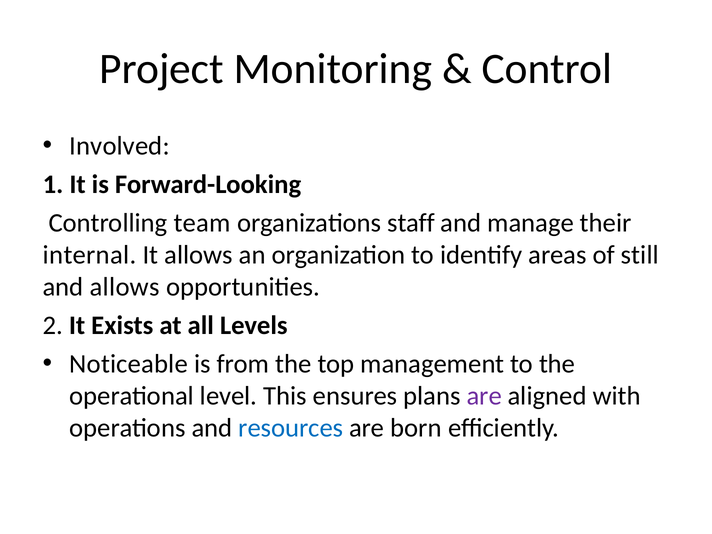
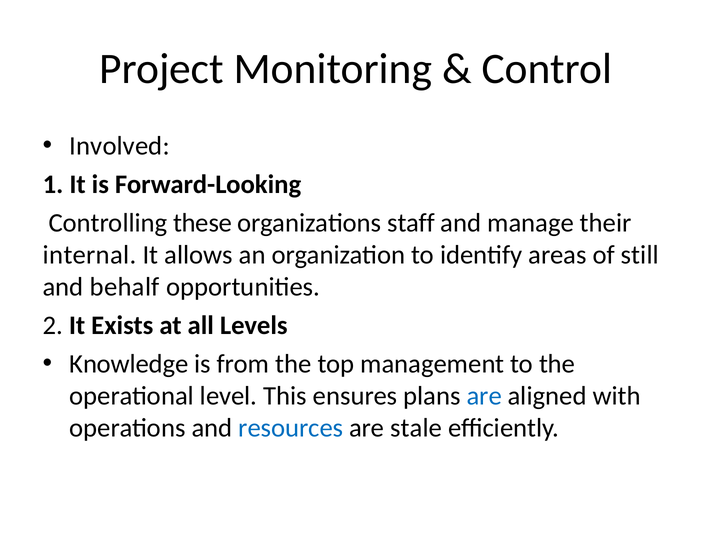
team: team -> these (203, 223)
and allows: allows -> behalf (125, 287)
Noticeable: Noticeable -> Knowledge (129, 364)
are colour: purple -> blue (484, 396)
born: born -> stale (416, 428)
